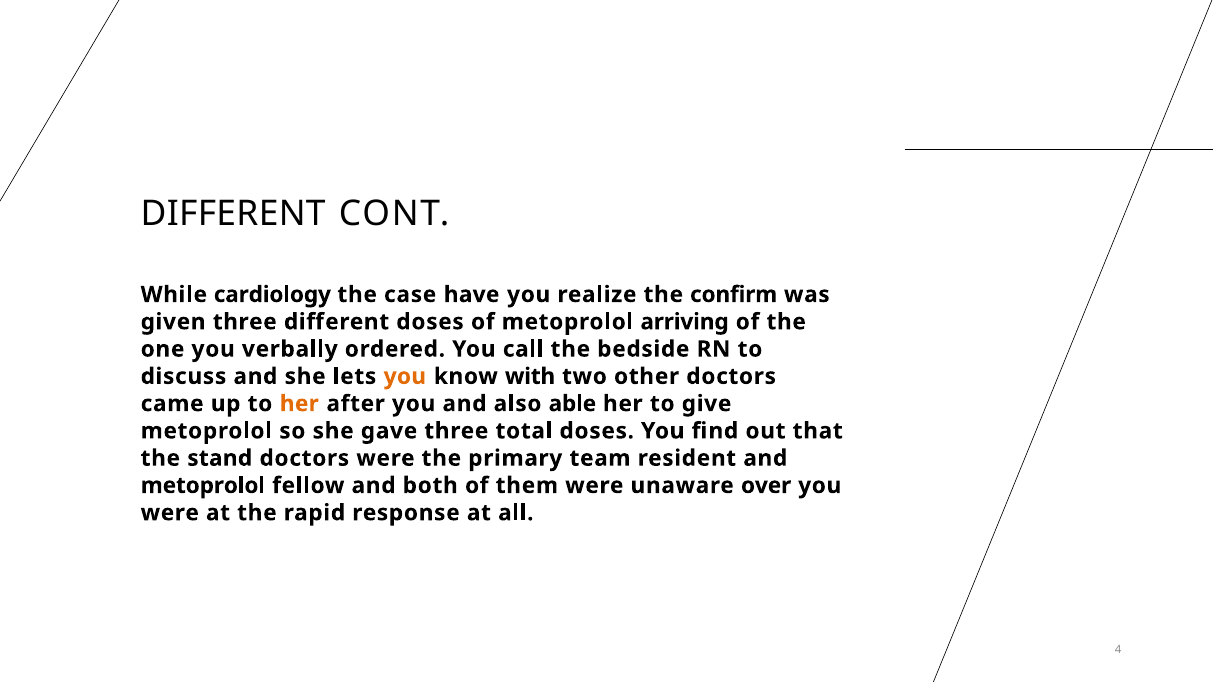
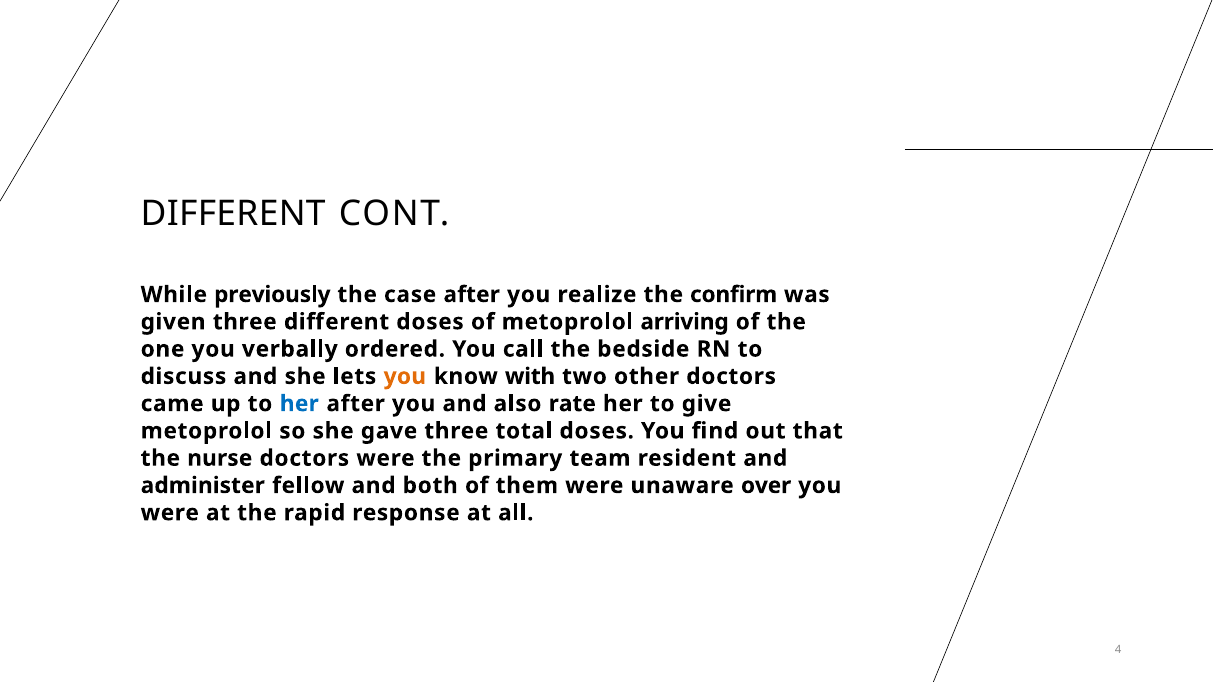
cardiology: cardiology -> previously (272, 295)
case have: have -> after (472, 295)
her colour: orange -> blue (299, 404)
able: able -> rate (572, 404)
stand: stand -> nurse (220, 458)
metoprolol: metoprolol -> administer (203, 486)
